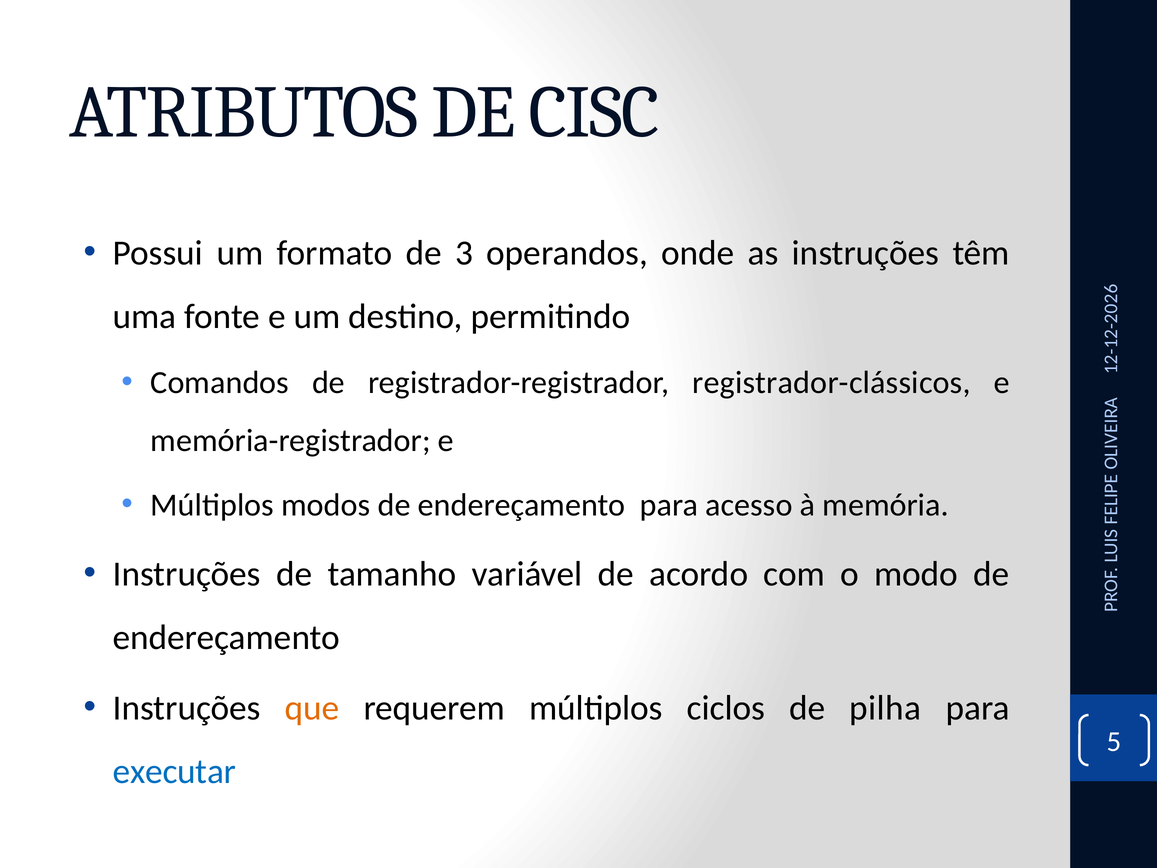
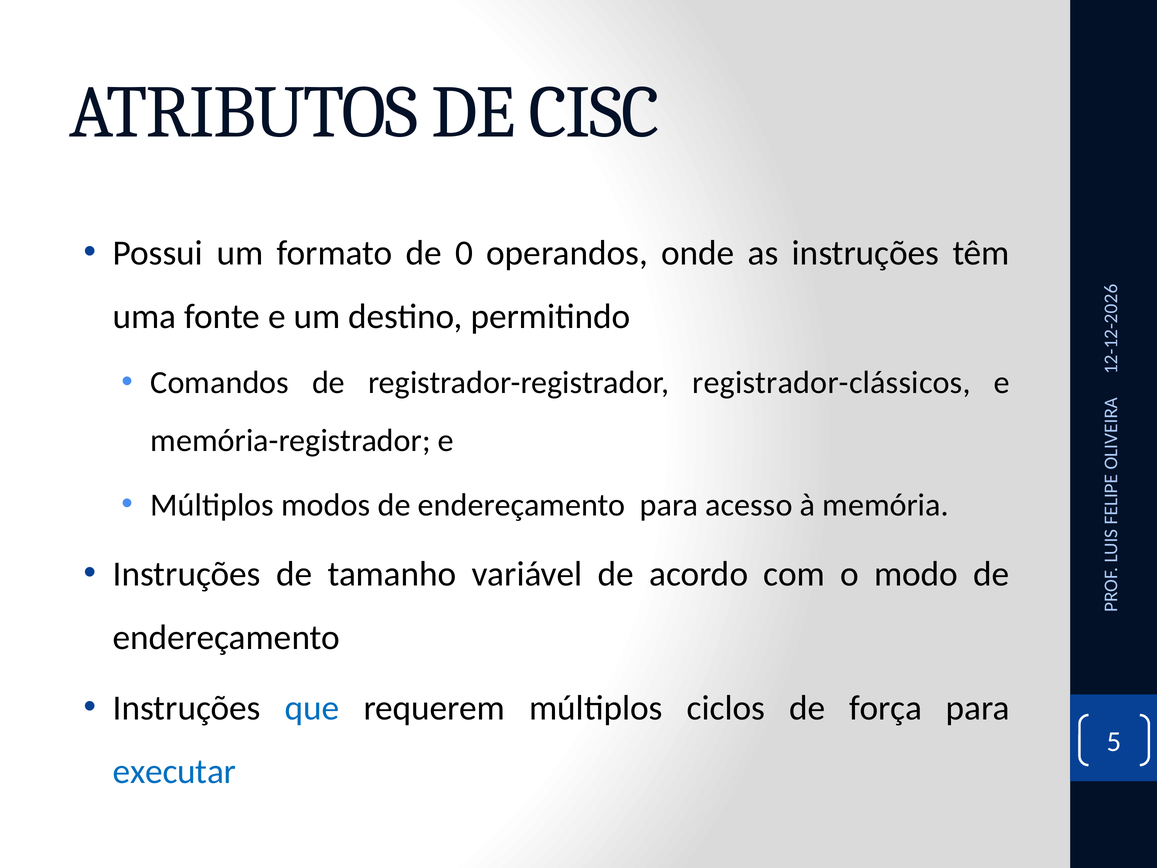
de 3: 3 -> 0 (464, 253)
que colour: orange -> blue (312, 708)
pilha: pilha -> força (886, 708)
